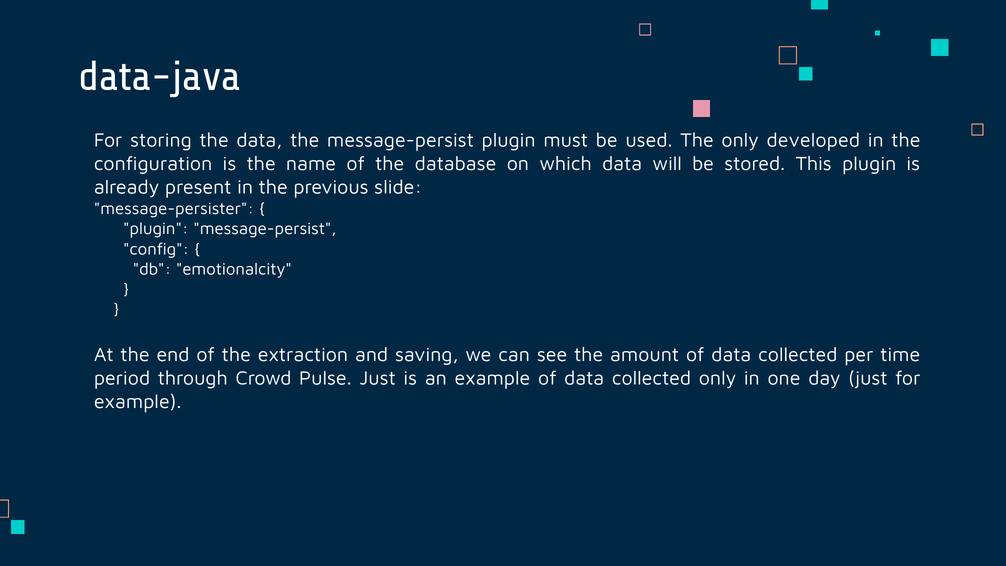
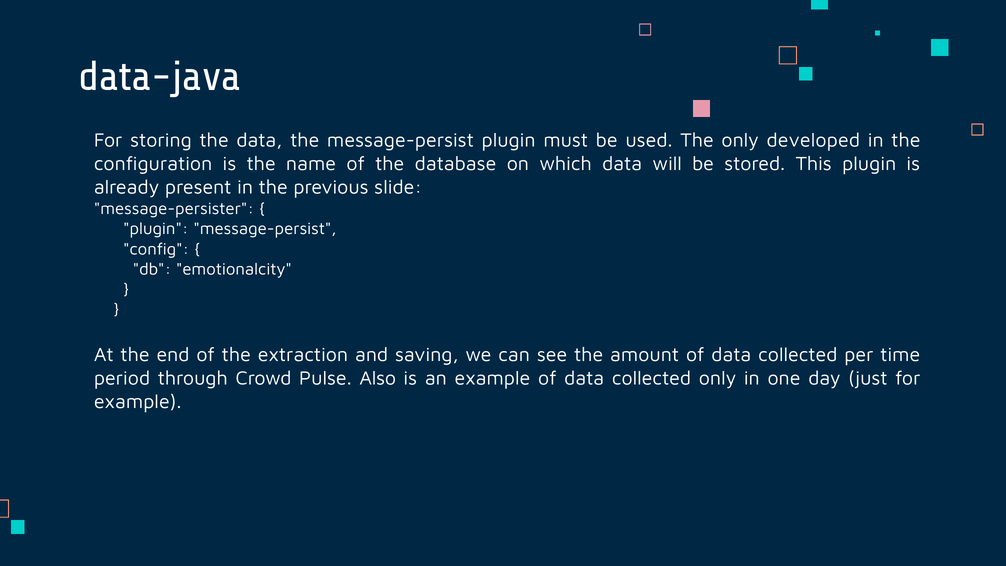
Pulse Just: Just -> Also (378, 378)
